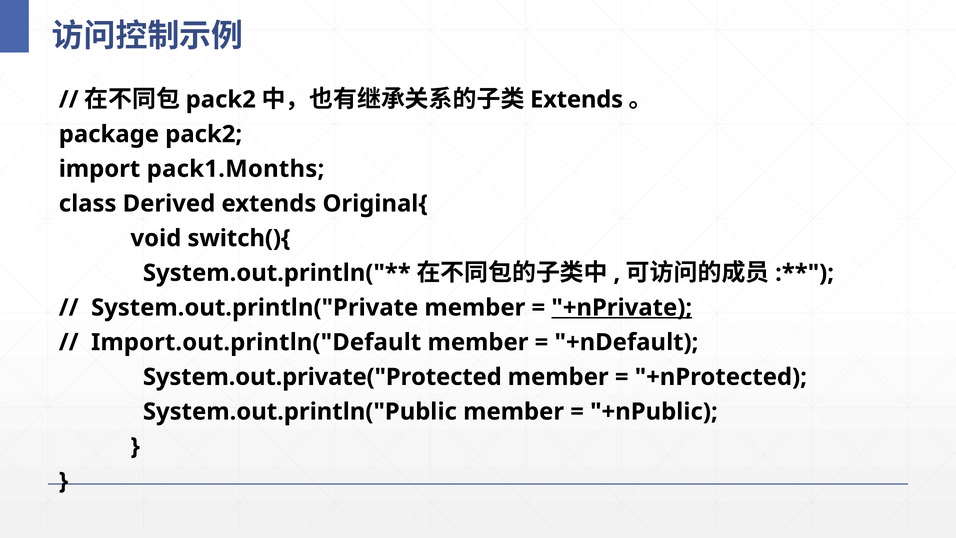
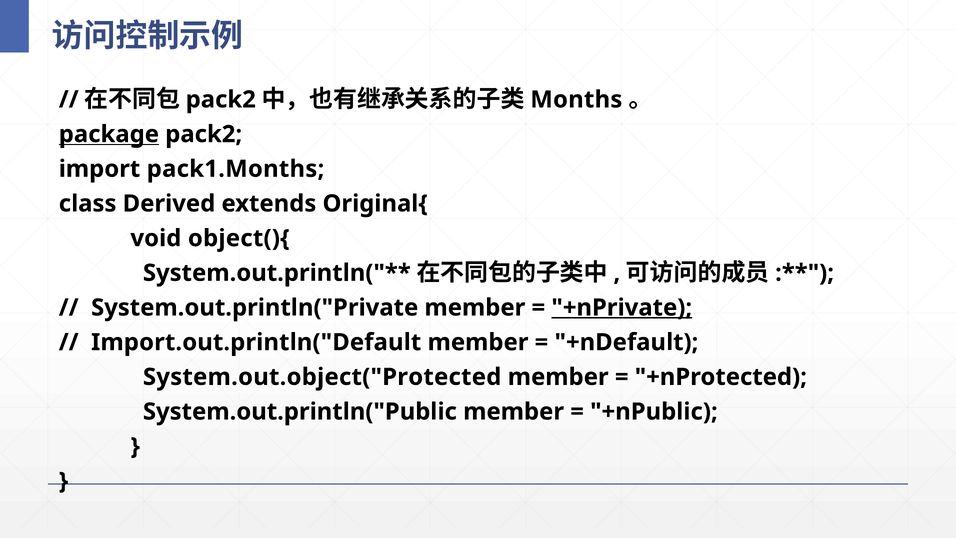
Extends: Extends -> Months (576, 100)
package underline: none -> present (109, 134)
switch(){: switch(){ -> object(){ (239, 238)
System.out.private("Protected: System.out.private("Protected -> System.out.object("Protected (322, 377)
